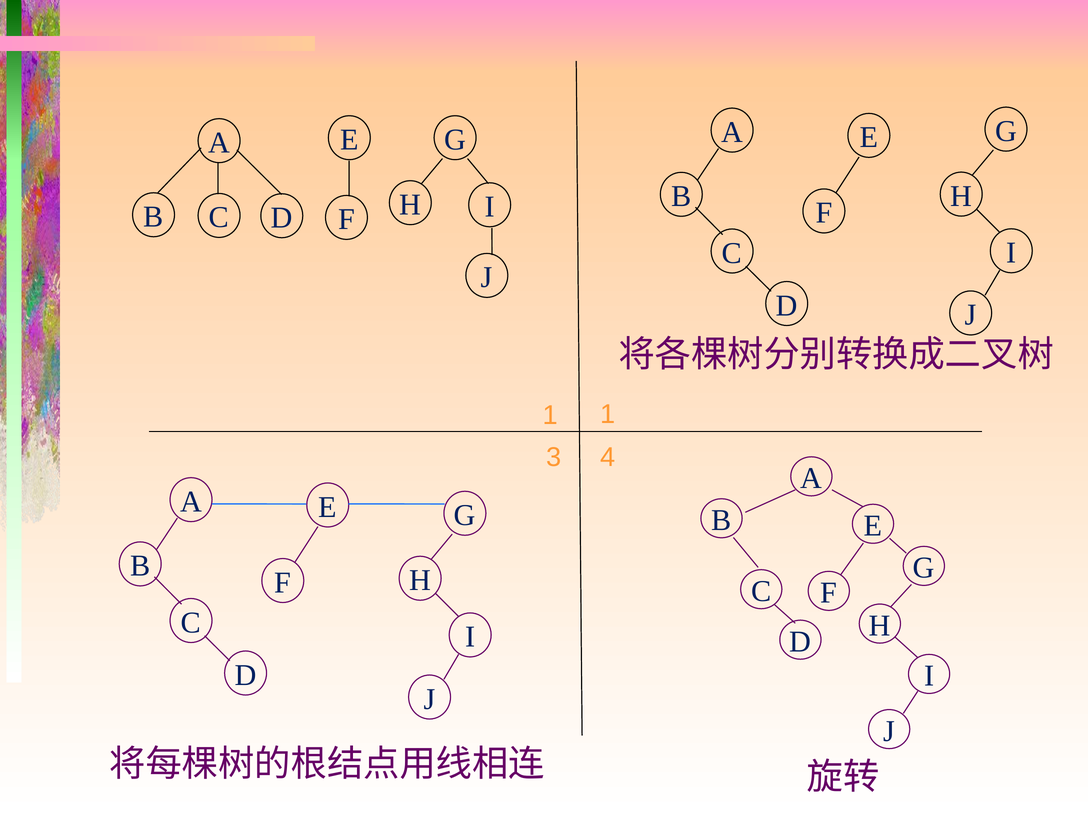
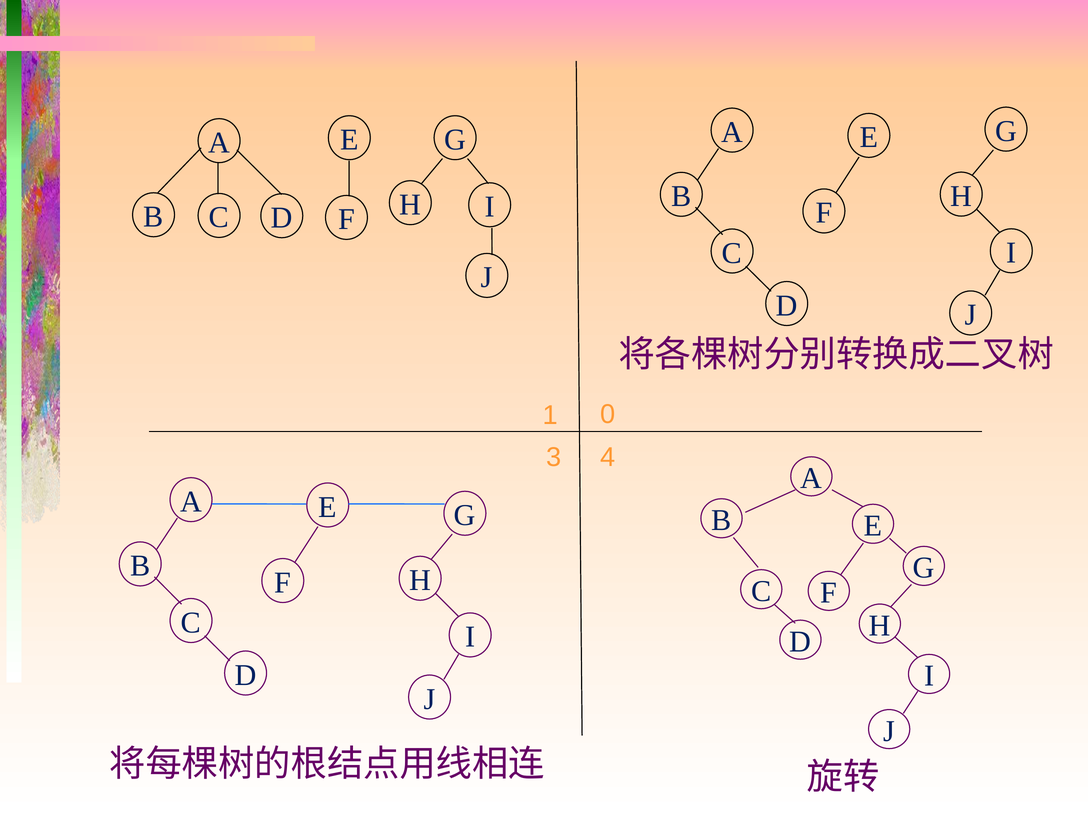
1 1: 1 -> 0 (608, 414)
